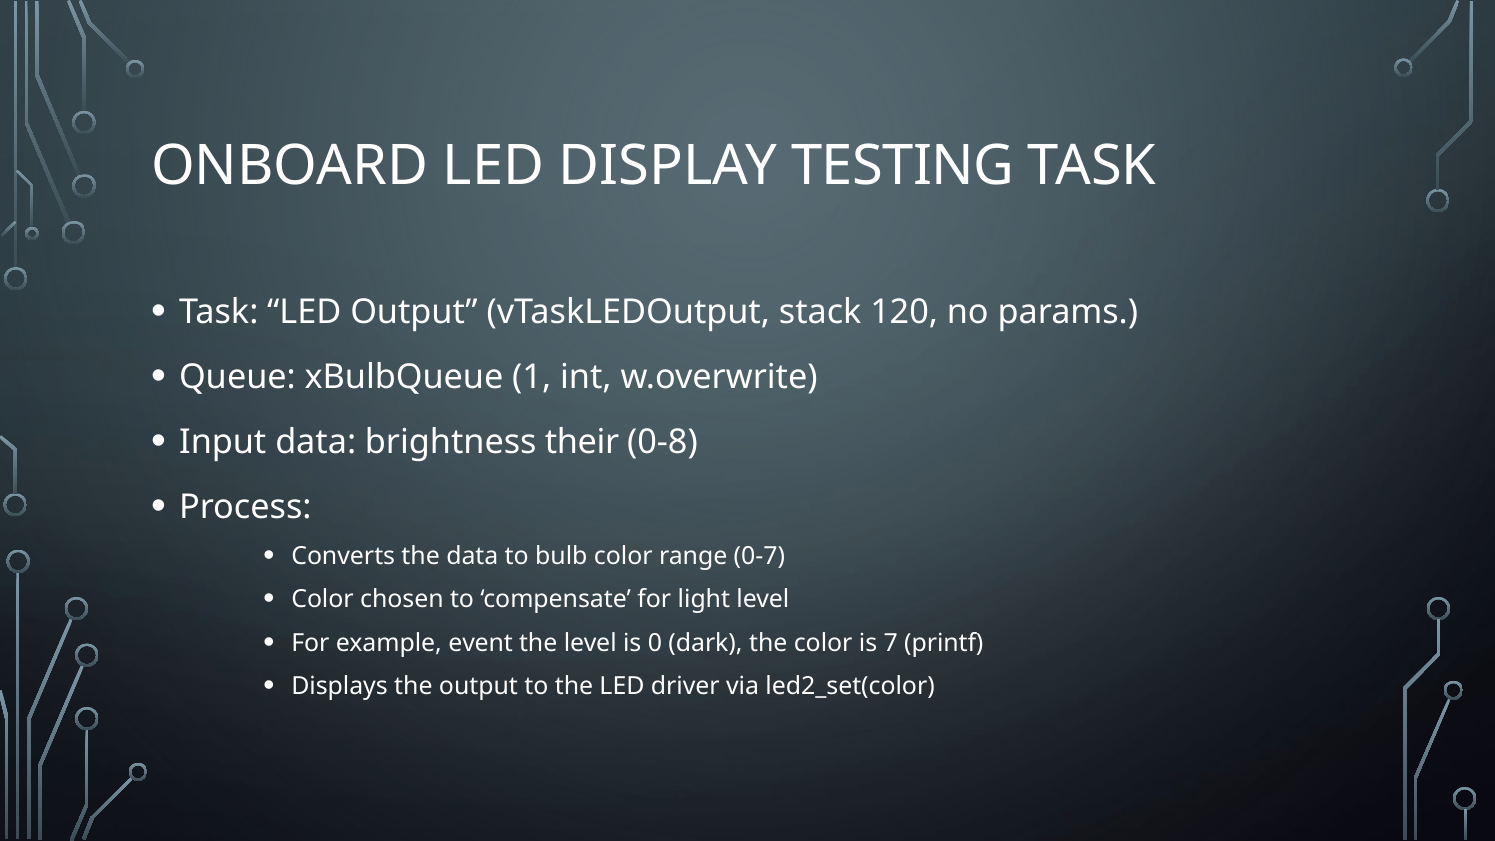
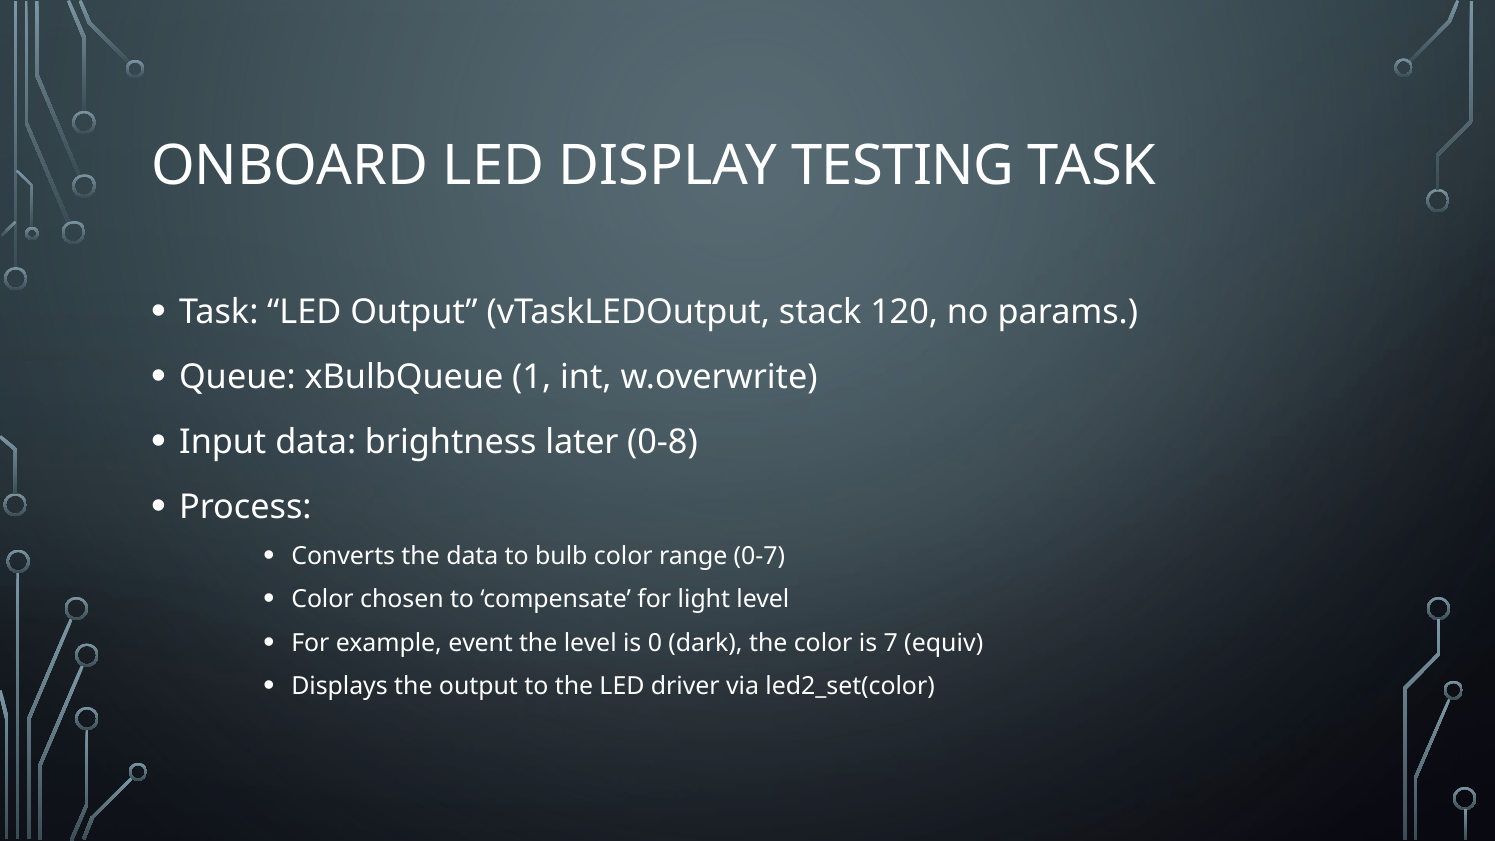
their: their -> later (582, 442)
printf: printf -> equiv (944, 643)
